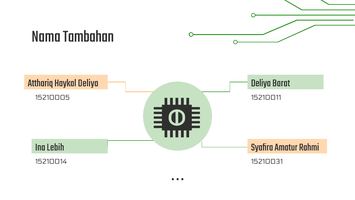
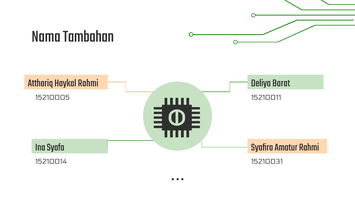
Haykal Deliya: Deliya -> Rahmi (88, 83)
Lebih: Lebih -> Syafa (56, 147)
